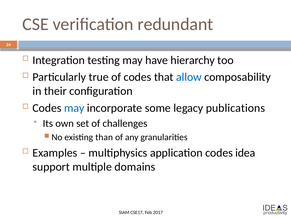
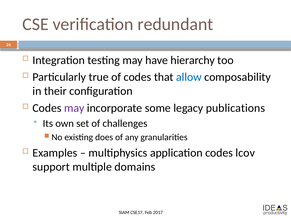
may colour: blue -> purple (74, 108)
than: than -> does (104, 137)
idea: idea -> lcov (245, 153)
